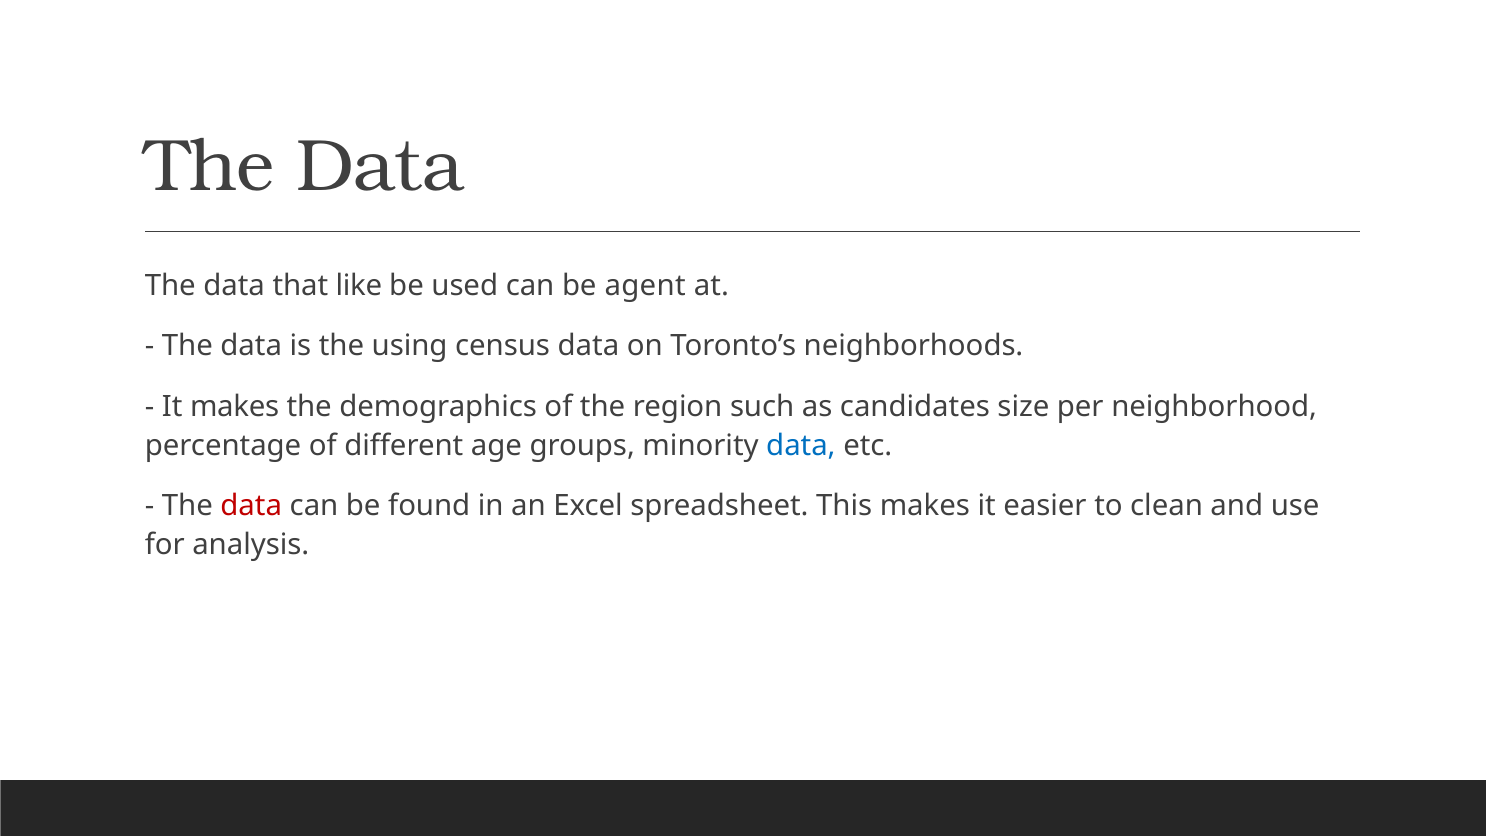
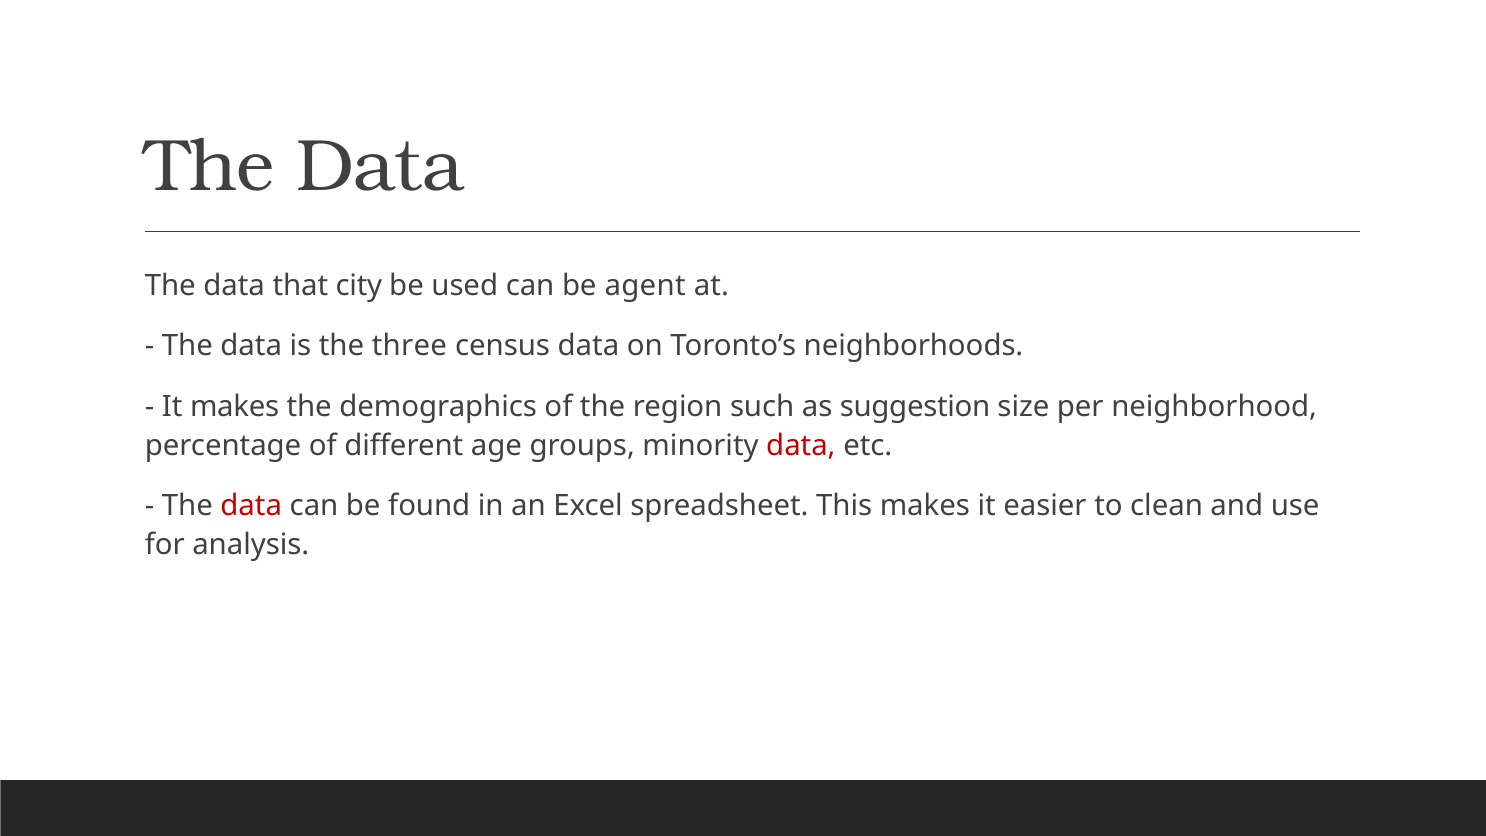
like: like -> city (359, 286)
using: using -> three (409, 346)
candidates: candidates -> suggestion (915, 407)
data colour: blue -> red (801, 445)
